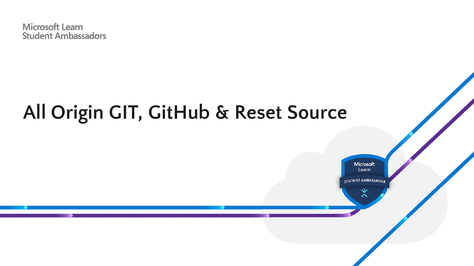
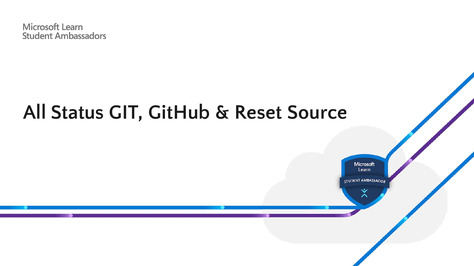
Origin: Origin -> Status (77, 112)
